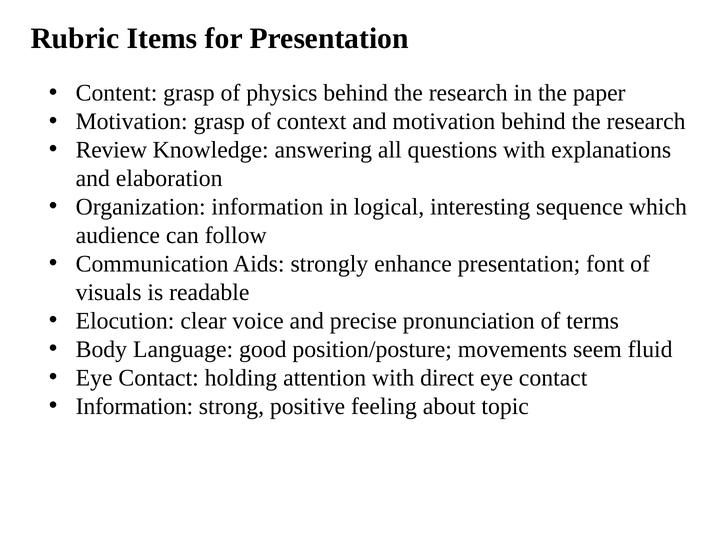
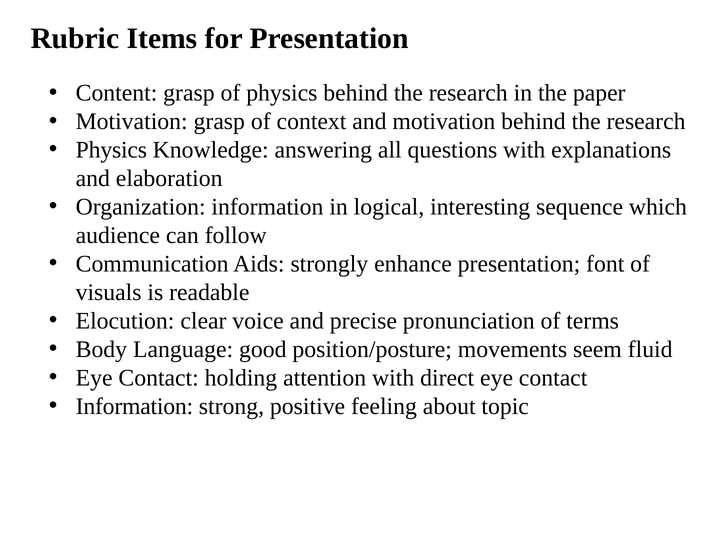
Review: Review -> Physics (111, 150)
